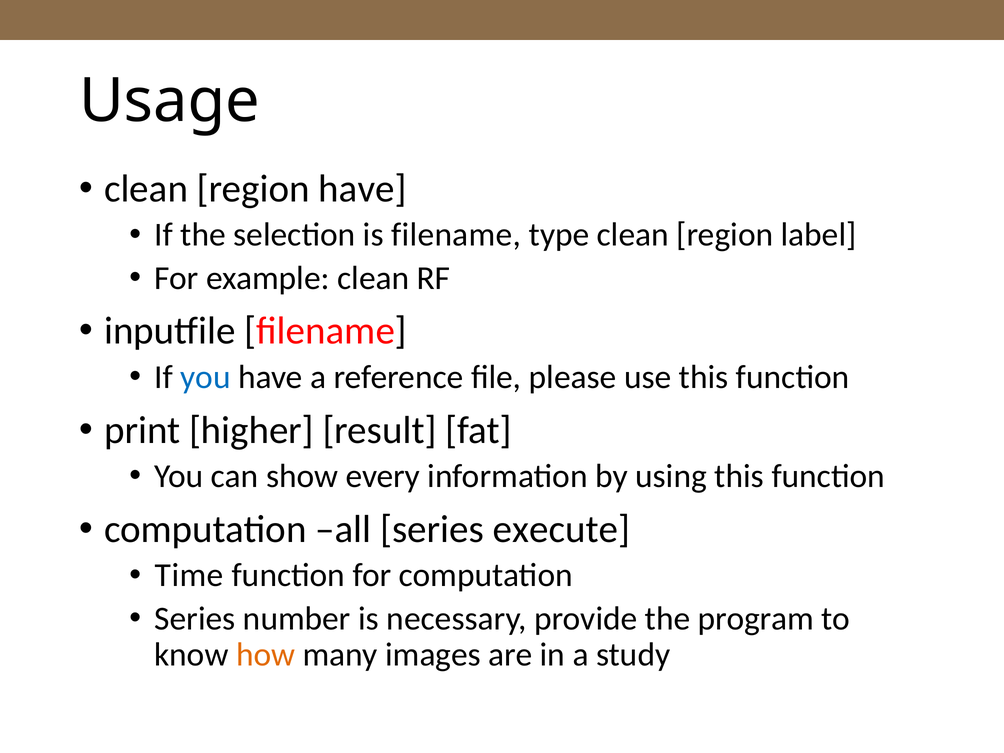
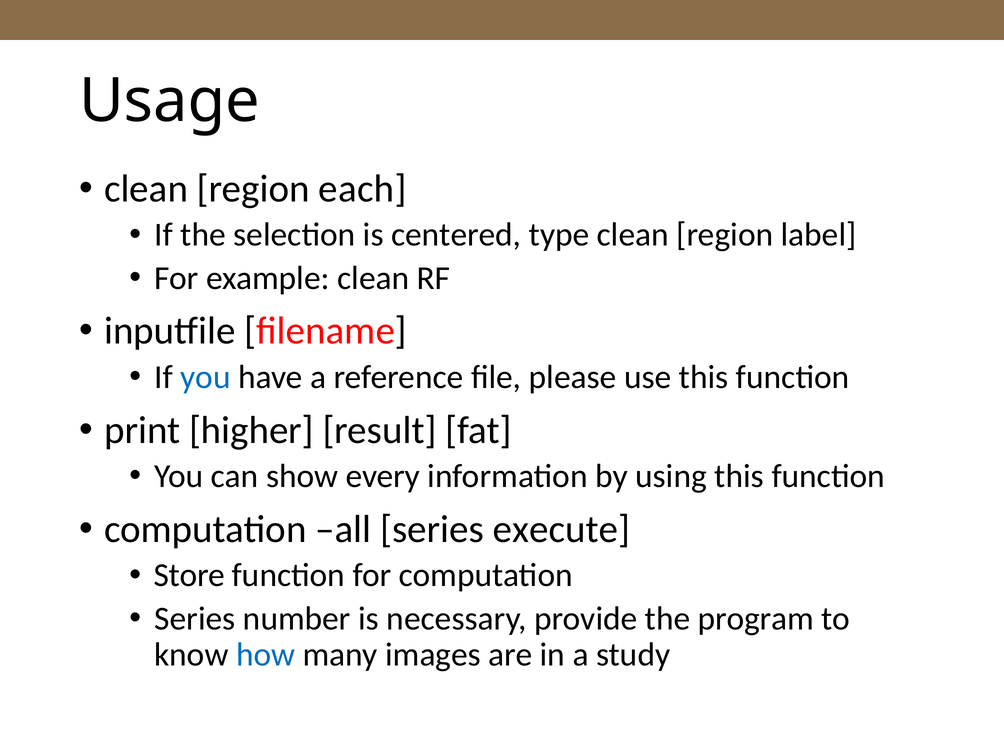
region have: have -> each (362, 189)
is filename: filename -> centered (456, 235)
Time: Time -> Store (189, 575)
how colour: orange -> blue (266, 655)
